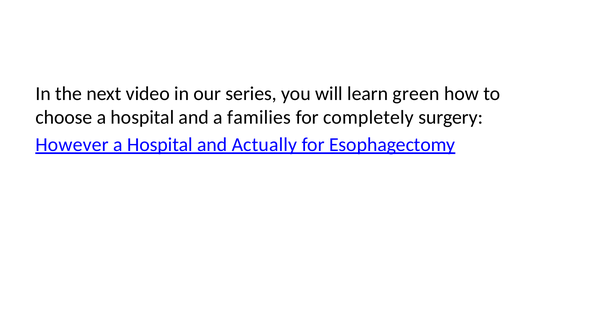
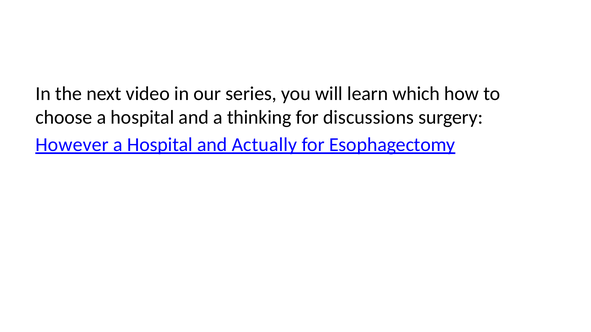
green: green -> which (416, 94)
families: families -> thinking (259, 117)
completely: completely -> discussions (368, 117)
